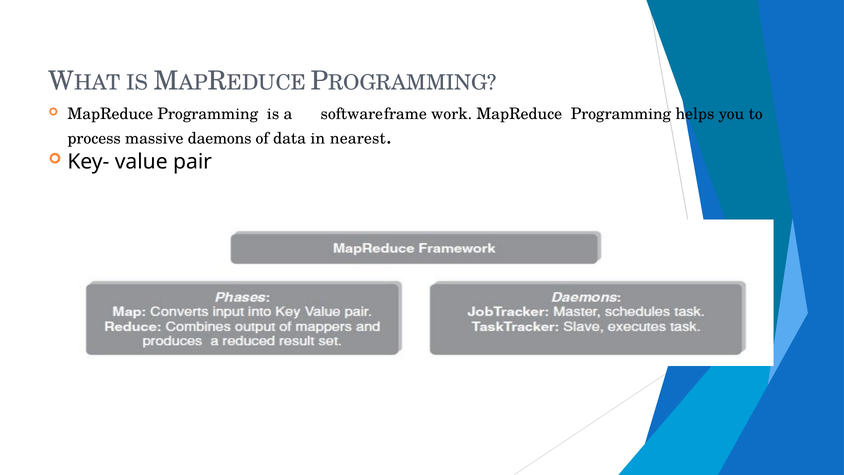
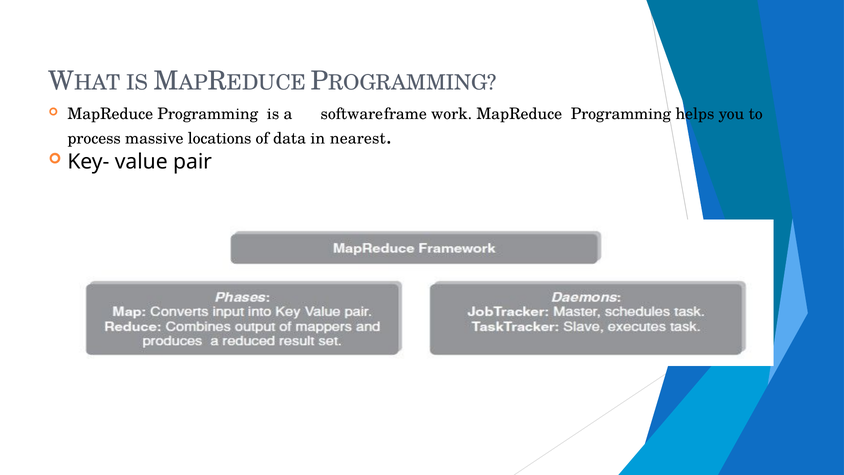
daemons: daemons -> locations (220, 138)
